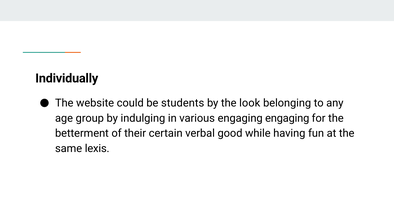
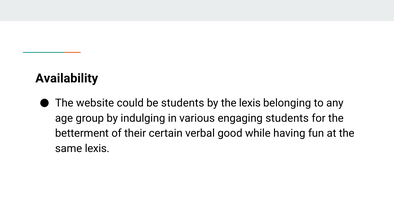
Individually: Individually -> Availability (67, 78)
the look: look -> lexis (250, 103)
engaging engaging: engaging -> students (287, 118)
